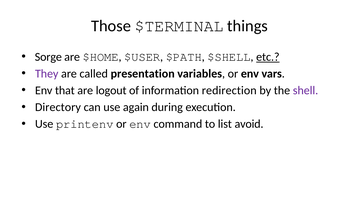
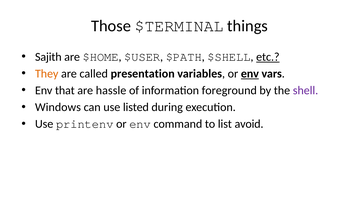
Sorge: Sorge -> Sajith (48, 57)
They colour: purple -> orange (47, 74)
env underline: none -> present (250, 74)
logout: logout -> hassle (111, 90)
redirection: redirection -> foreground (229, 90)
Directory: Directory -> Windows (58, 107)
again: again -> listed (136, 107)
